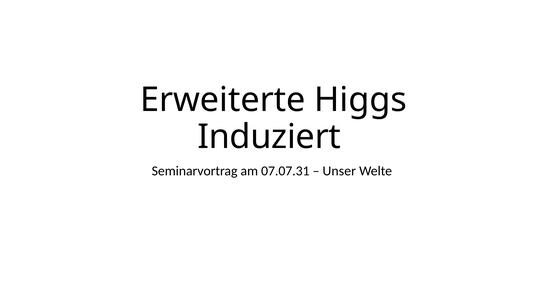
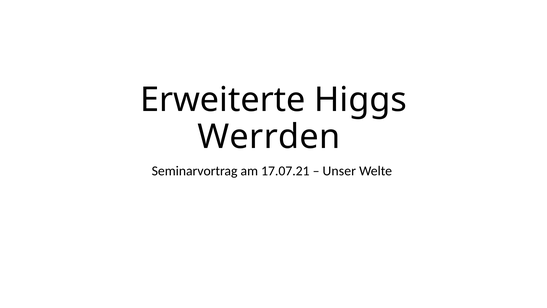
Induziert: Induziert -> Werrden (269, 137)
07.07.31: 07.07.31 -> 17.07.21 (285, 171)
